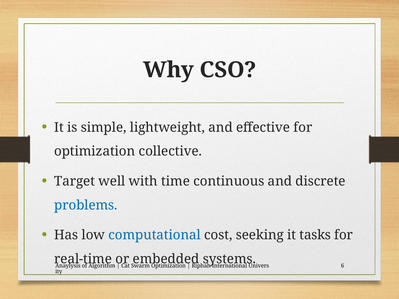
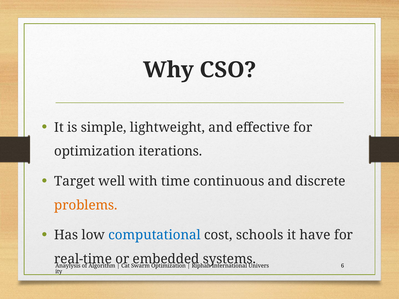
collective: collective -> iterations (170, 151)
problems colour: blue -> orange (86, 205)
seeking: seeking -> schools (260, 235)
tasks: tasks -> have (315, 235)
